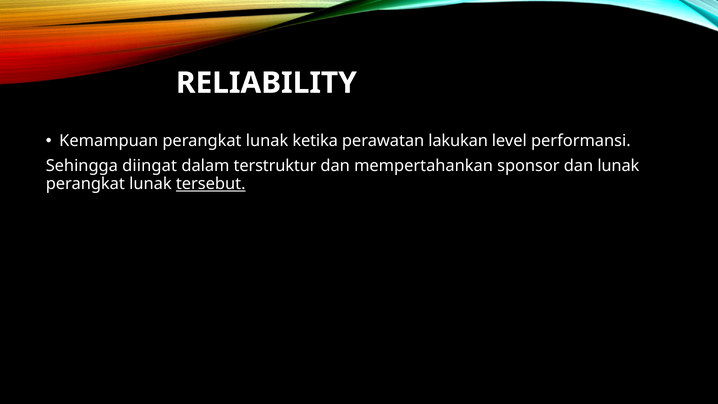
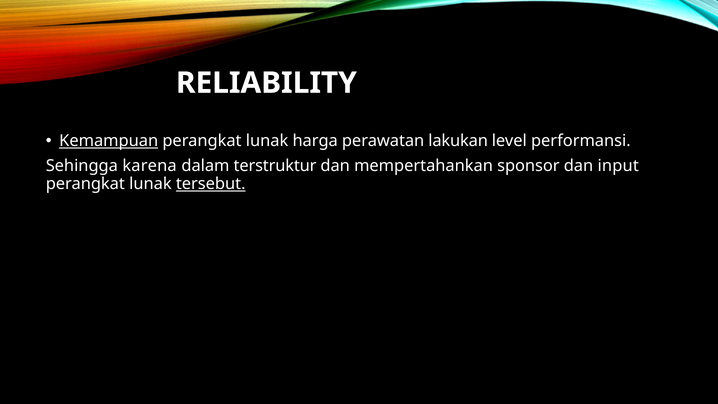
Kemampuan underline: none -> present (109, 141)
ketika: ketika -> harga (315, 141)
diingat: diingat -> karena (150, 166)
dan lunak: lunak -> input (618, 166)
